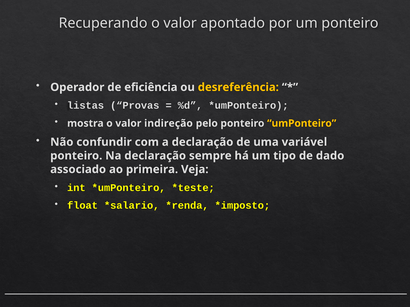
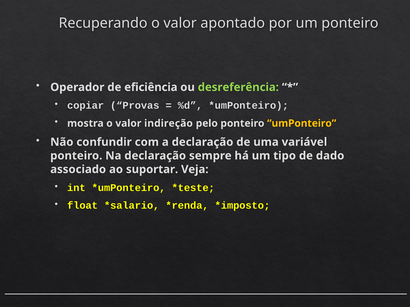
desreferência colour: yellow -> light green (238, 87)
listas: listas -> copiar (86, 106)
primeira: primeira -> suportar (152, 170)
